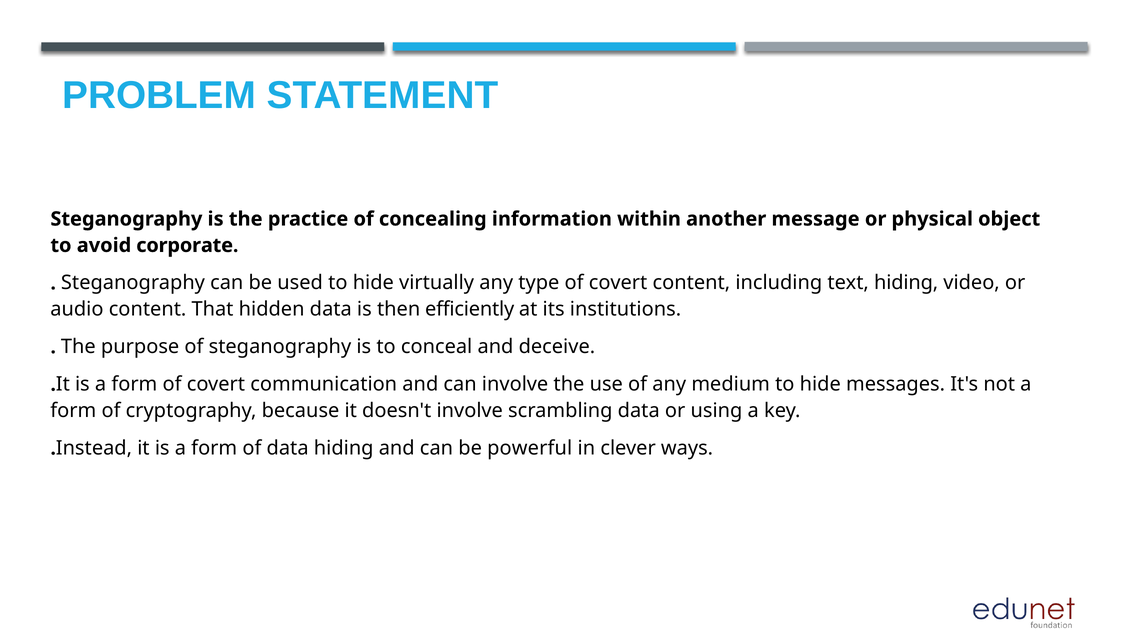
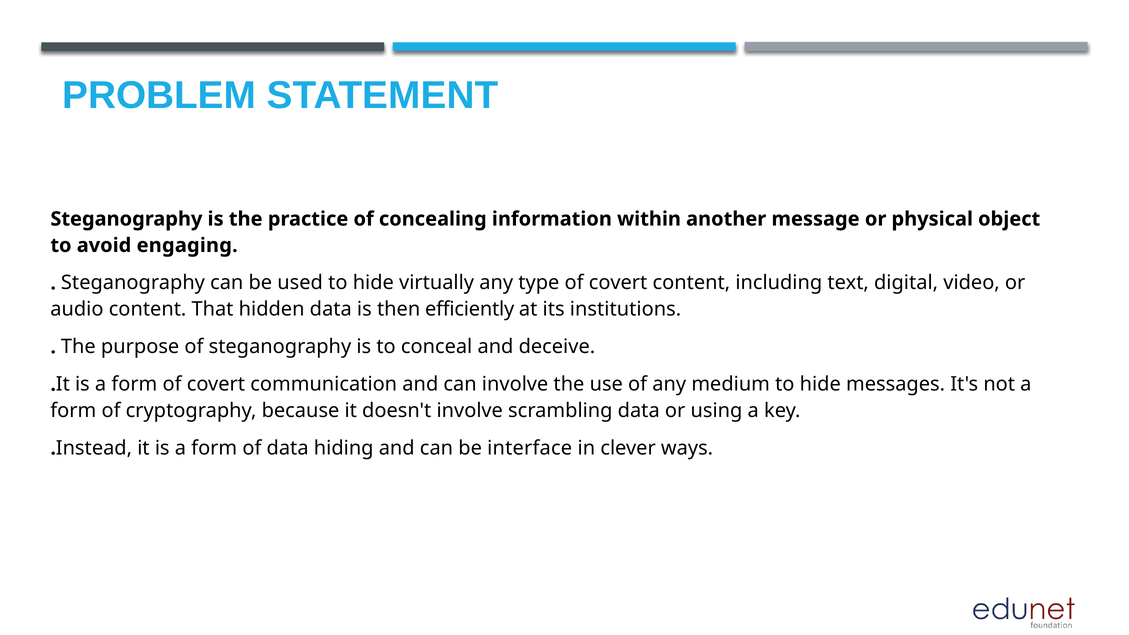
corporate: corporate -> engaging (187, 245)
text hiding: hiding -> digital (906, 283)
powerful: powerful -> interface (530, 448)
